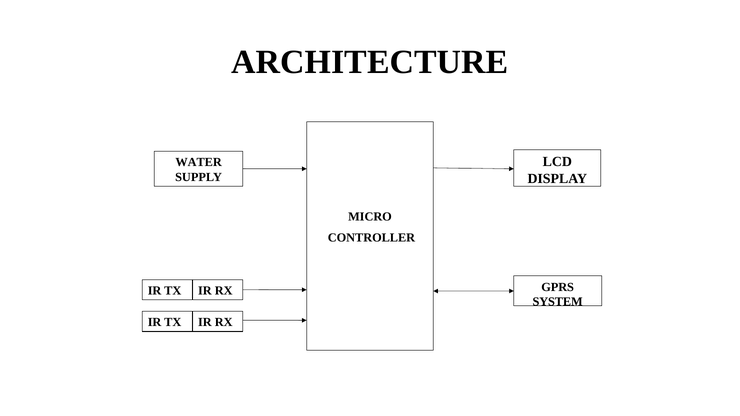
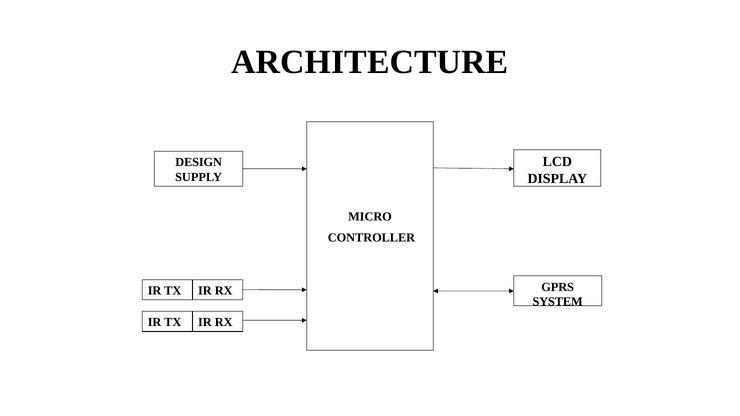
WATER: WATER -> DESIGN (199, 162)
